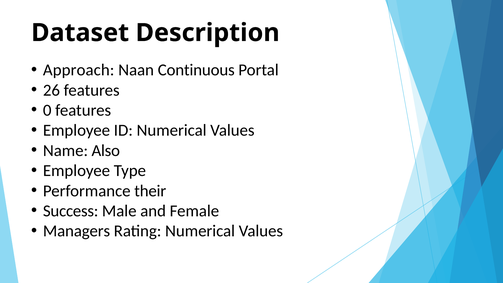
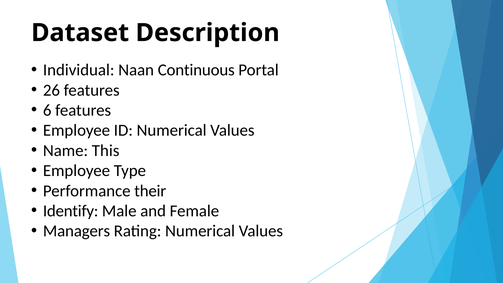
Approach: Approach -> Individual (79, 70)
0: 0 -> 6 (47, 110)
Also: Also -> This (106, 151)
Success: Success -> Identify (71, 211)
